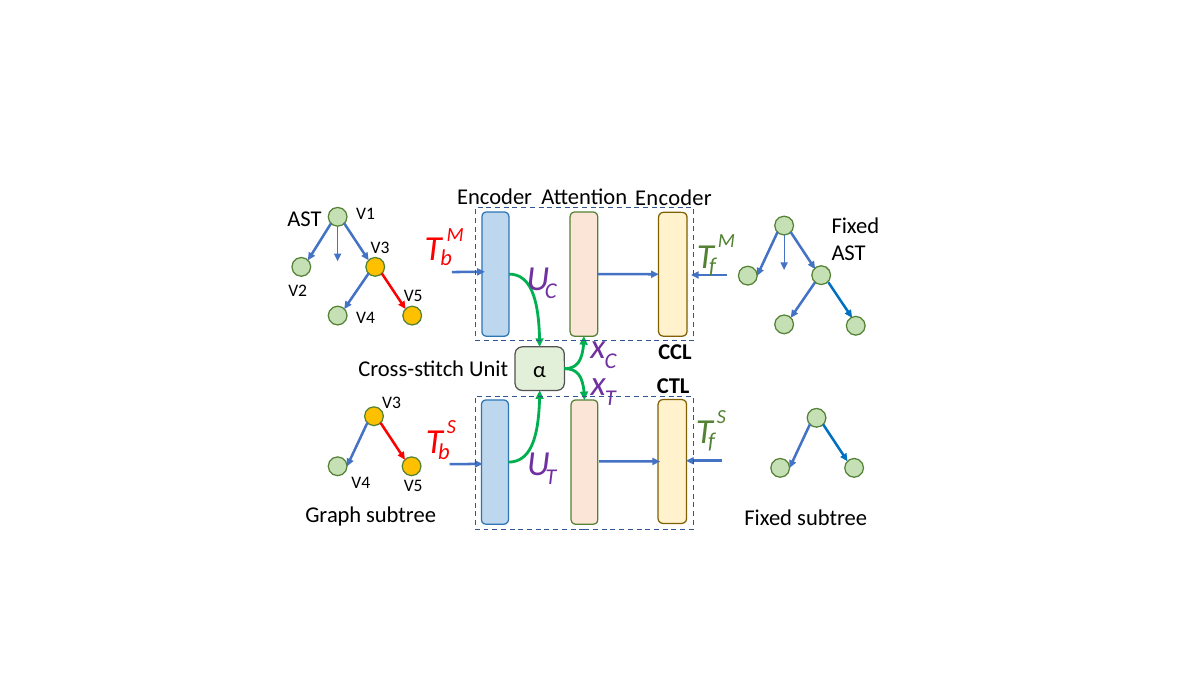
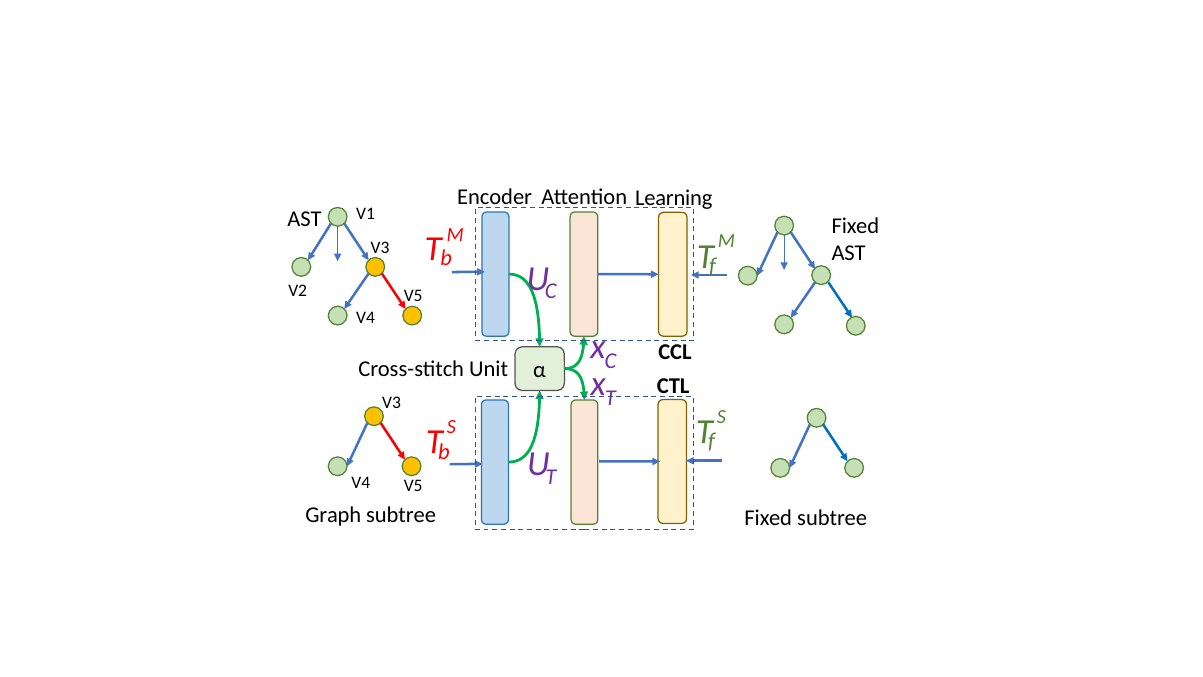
Attention Encoder: Encoder -> Learning (674, 198)
